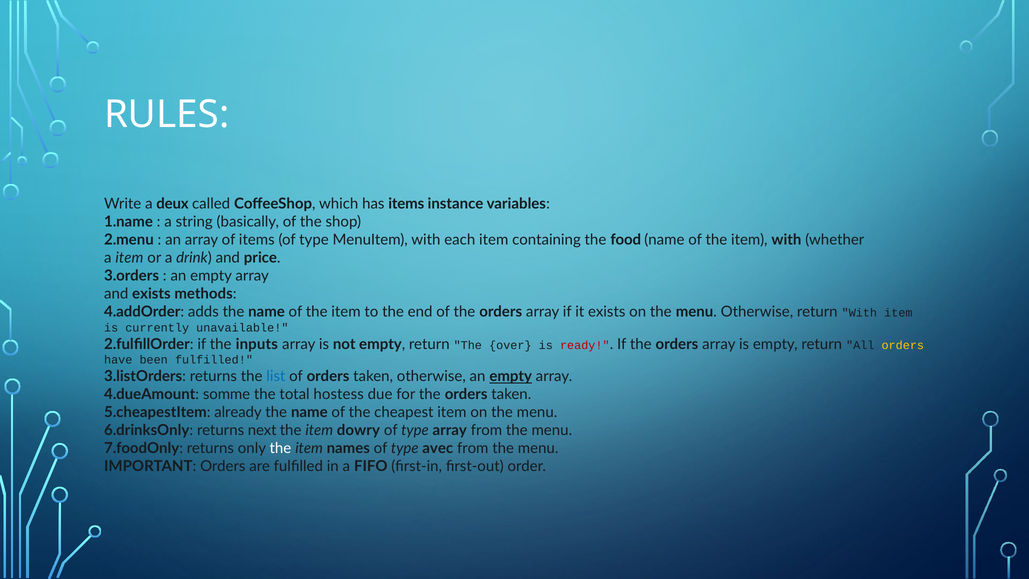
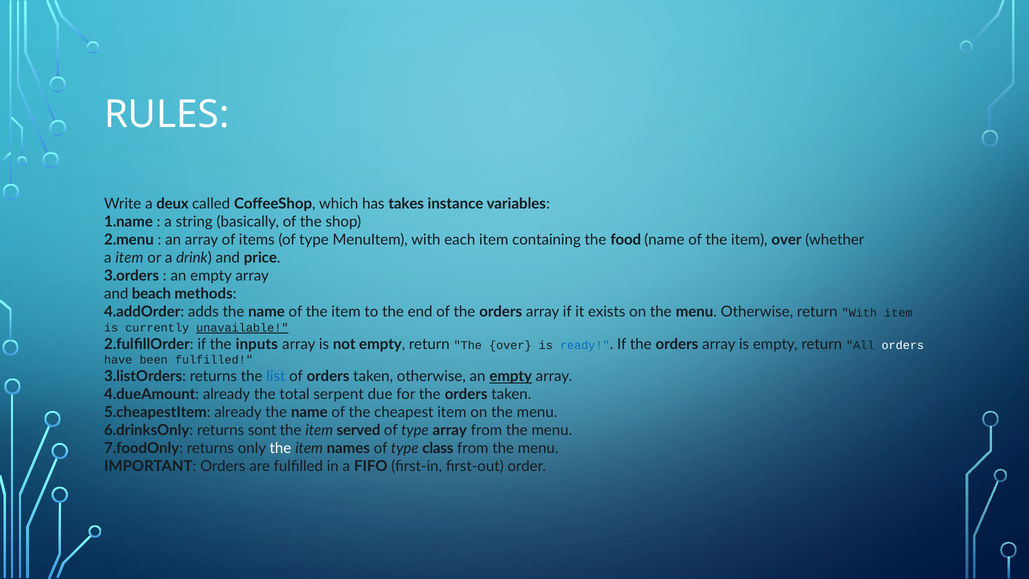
has items: items -> takes (406, 204)
item with: with -> over (786, 240)
and exists: exists -> beach (151, 294)
unavailable underline: none -> present (242, 328)
ready colour: red -> blue (585, 345)
orders colour: yellow -> white (903, 345)
somme: somme -> already (227, 394)
hostess: hostess -> serpent (339, 394)
next: next -> sont (262, 430)
dowry: dowry -> served (359, 430)
avec: avec -> class (438, 448)
